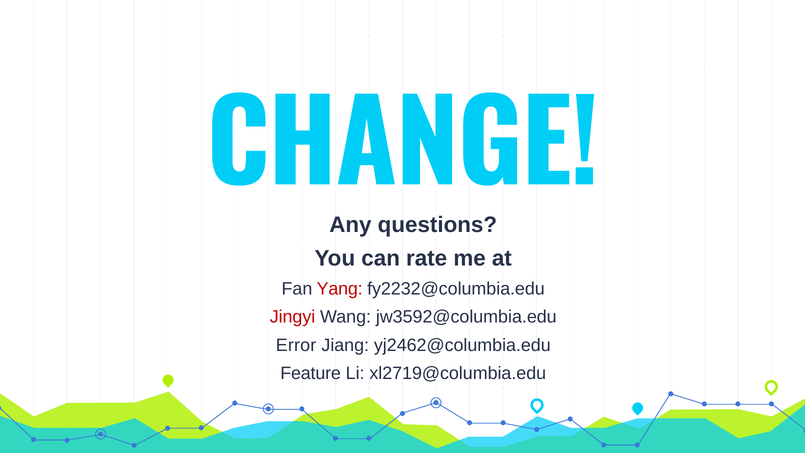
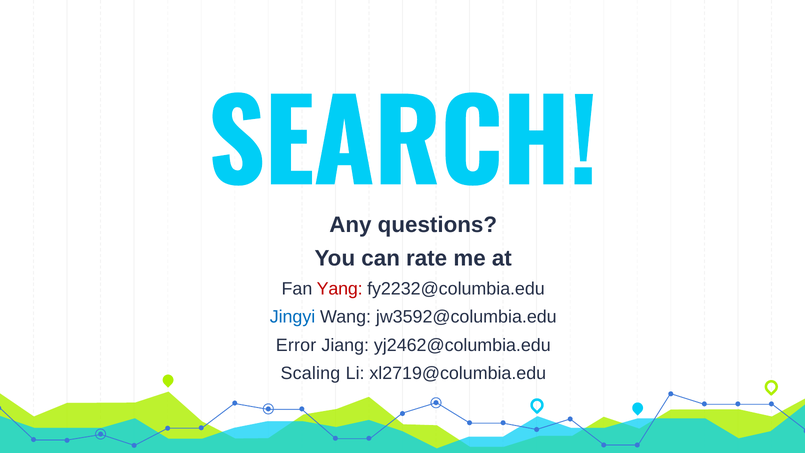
CHANGE: CHANGE -> SEARCH (403, 147)
Jingyi colour: red -> blue (293, 317)
Feature: Feature -> Scaling (310, 373)
